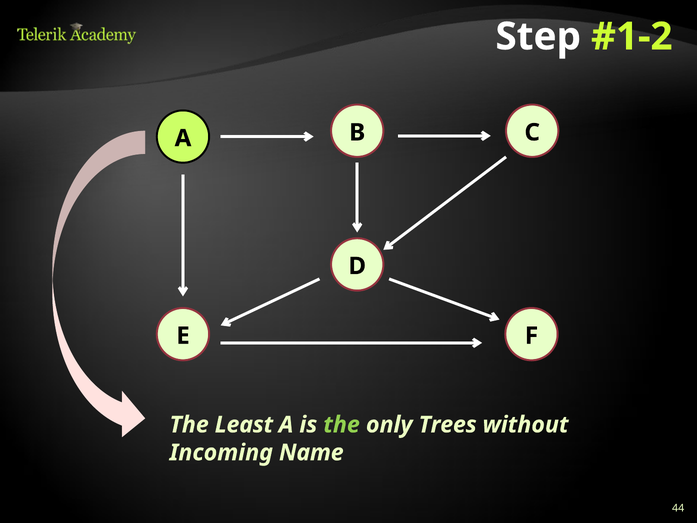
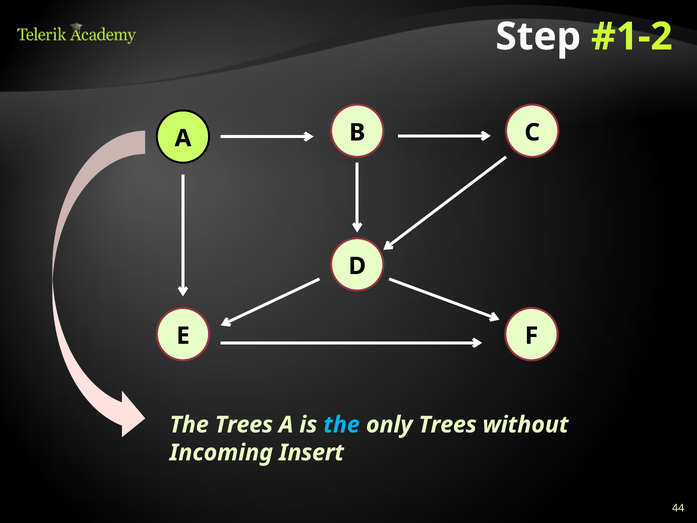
The Least: Least -> Trees (244, 425)
the colour: light green -> light blue (342, 425)
Name: Name -> Insert (311, 452)
